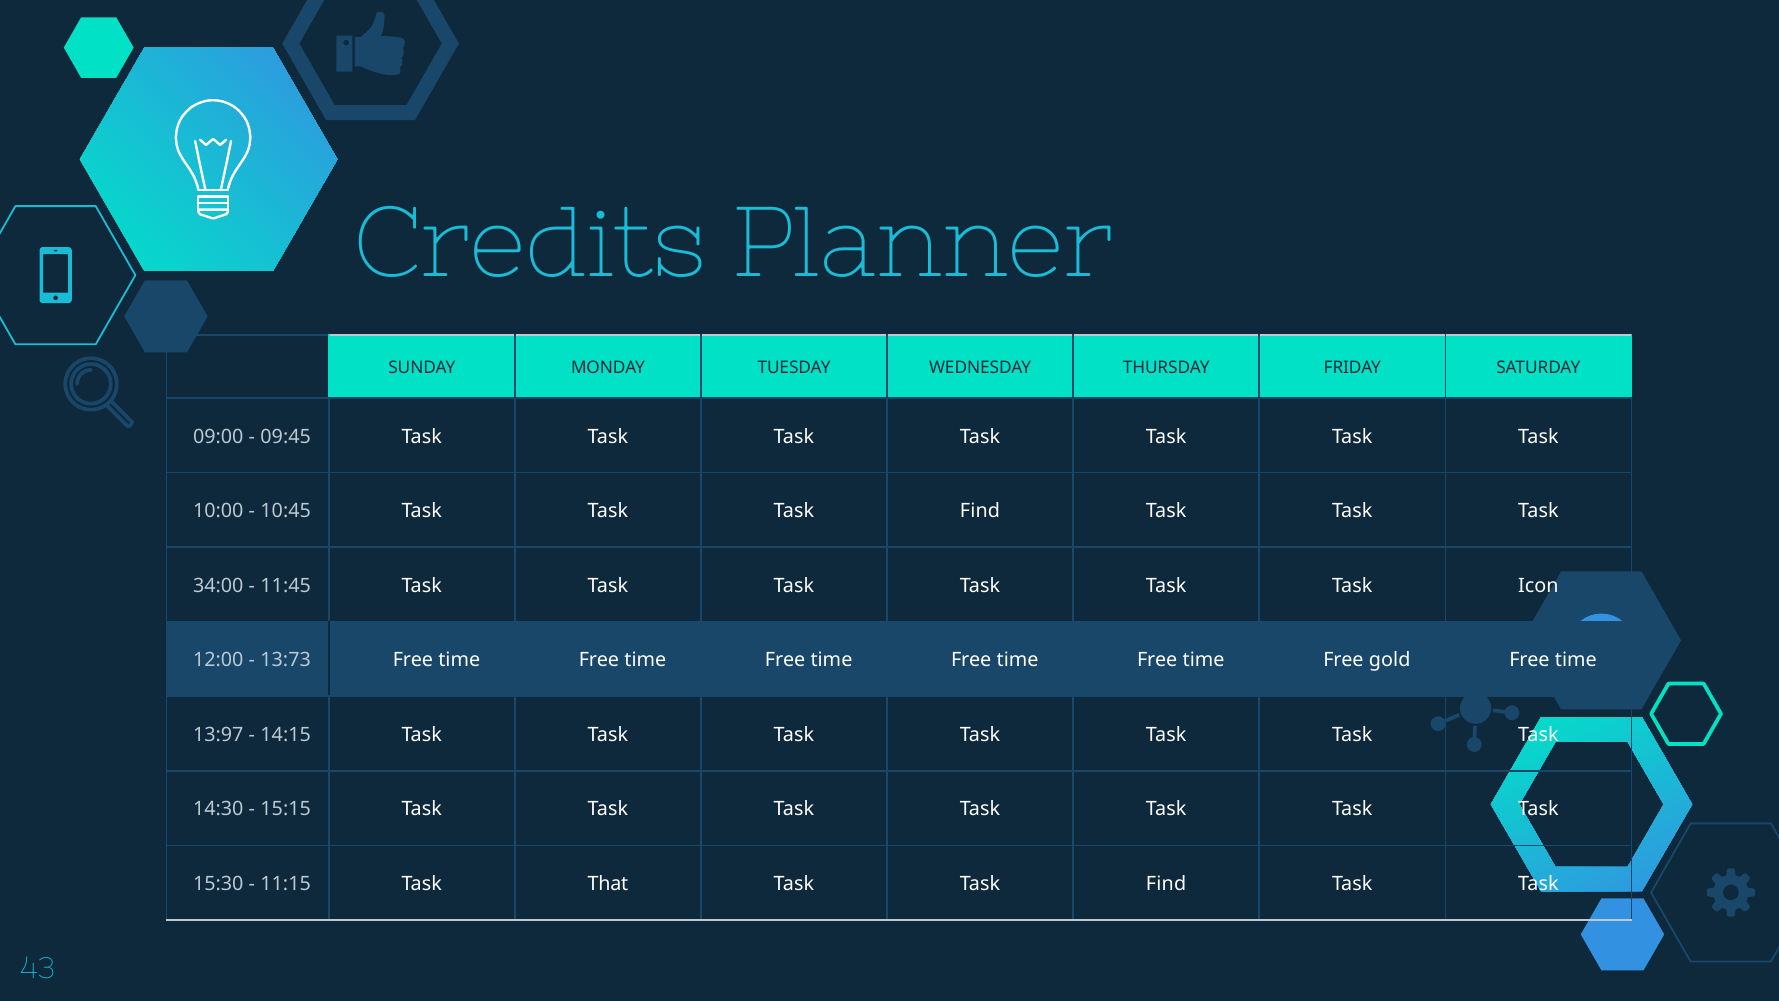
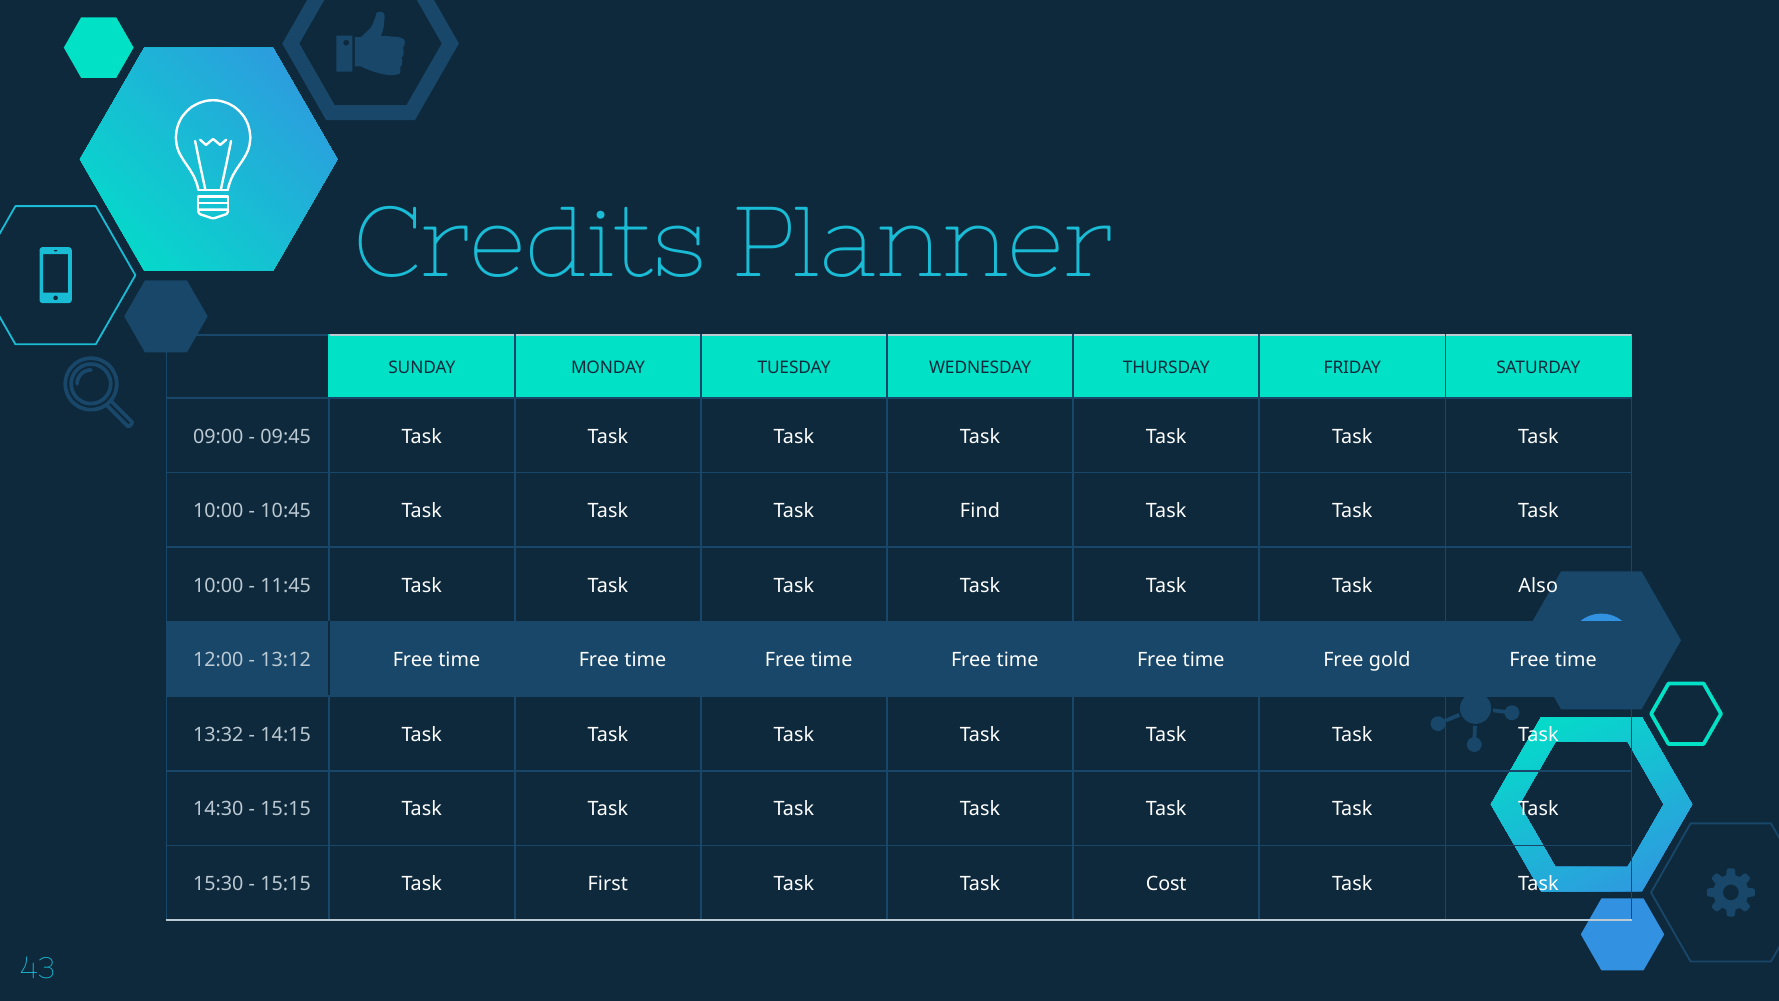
34:00: 34:00 -> 10:00 (218, 585)
Icon: Icon -> Also (1538, 585)
13:73: 13:73 -> 13:12 (286, 660)
13:97: 13:97 -> 13:32 (218, 735)
11:15: 11:15 -> 15:15 (286, 884)
That: That -> First (608, 884)
Find: Find -> Cost (1166, 884)
